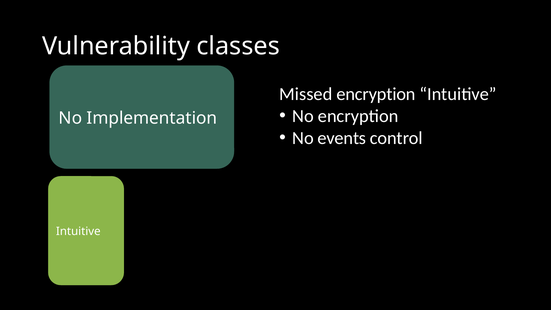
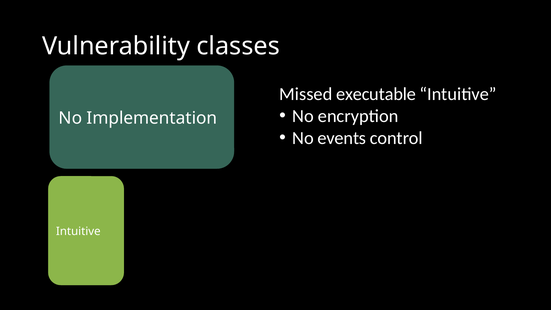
Missed encryption: encryption -> executable (376, 94)
